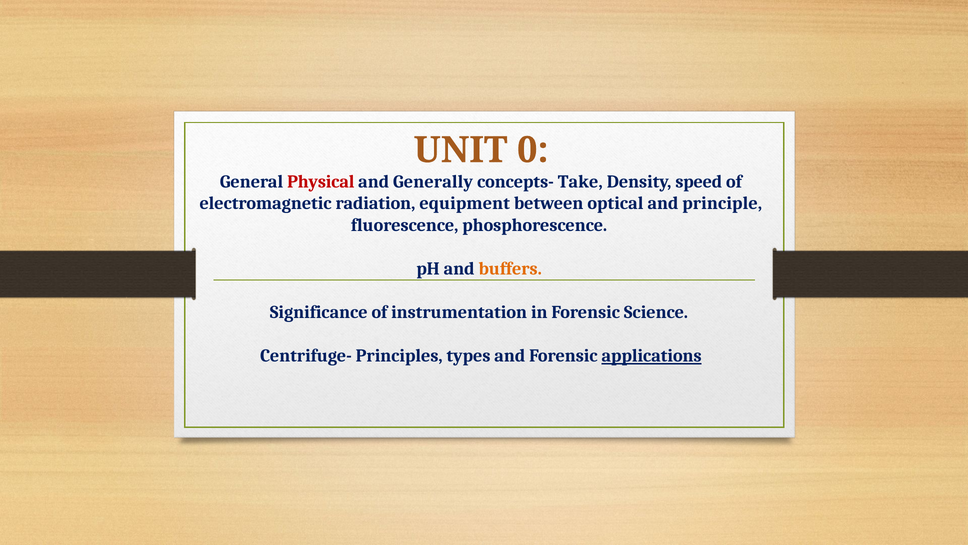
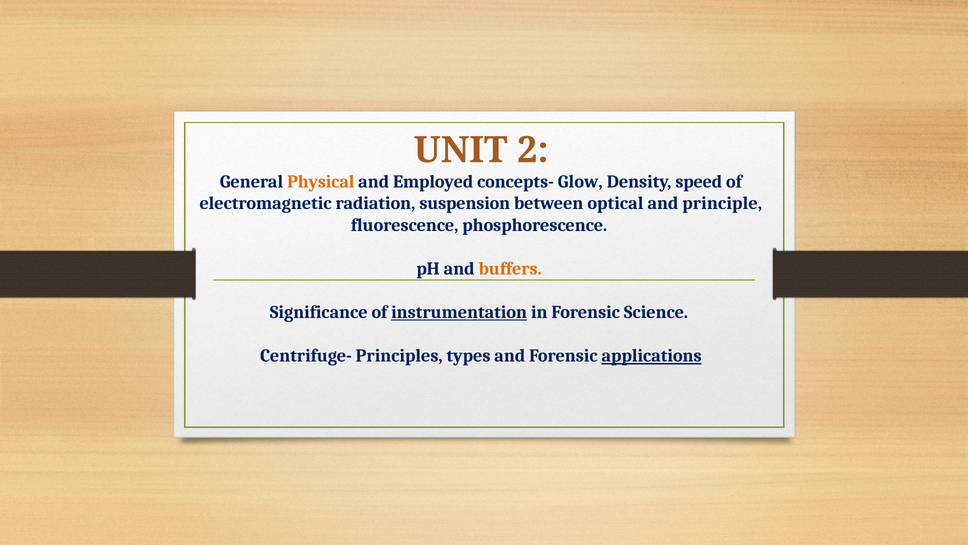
0: 0 -> 2 (533, 150)
Physical colour: red -> orange (321, 181)
Generally: Generally -> Employed (433, 181)
Take: Take -> Glow (580, 181)
equipment: equipment -> suspension (465, 203)
instrumentation underline: none -> present (459, 312)
